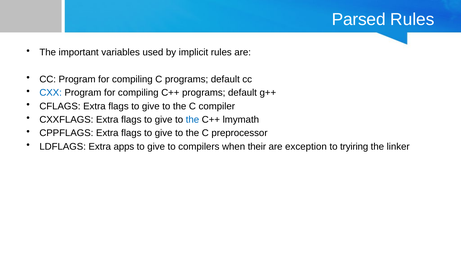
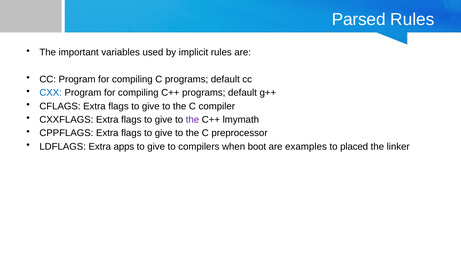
the colour: blue -> purple (192, 120)
their: their -> boot (257, 147)
exception: exception -> examples (306, 147)
tryiring: tryiring -> placed (354, 147)
